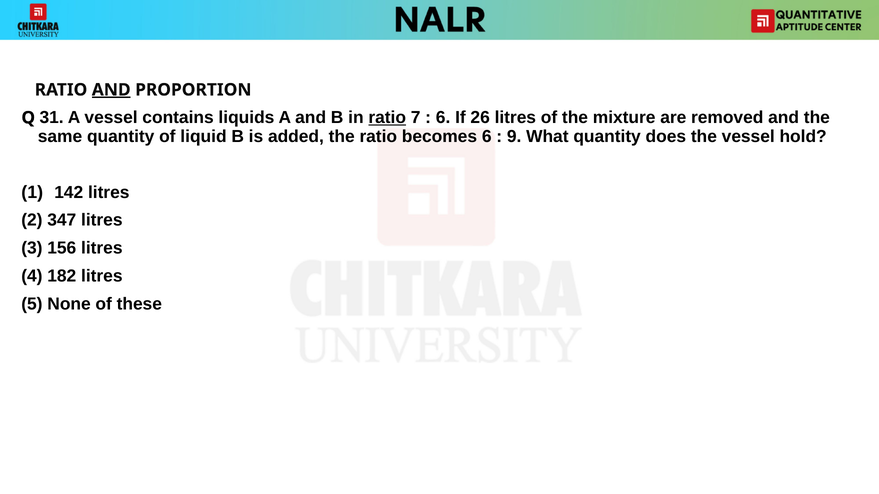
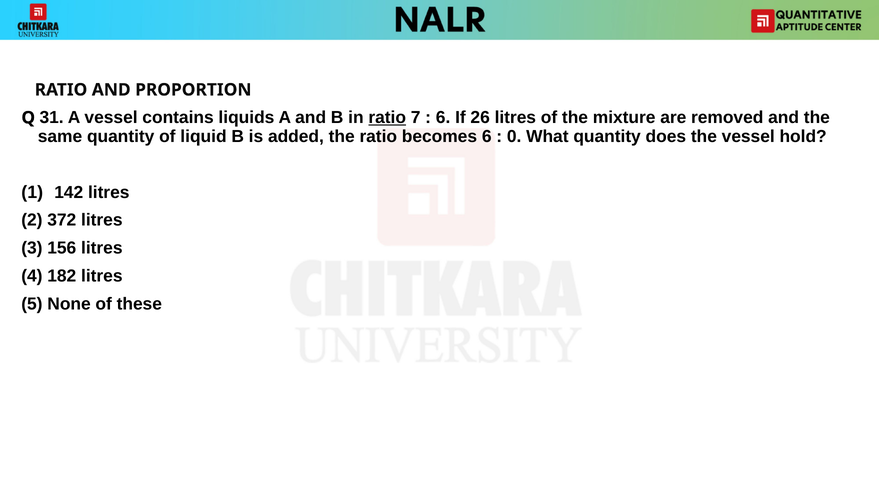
AND underline: present -> none (111, 90)
9: 9 -> 0 (514, 137)
347: 347 -> 372 (62, 220)
